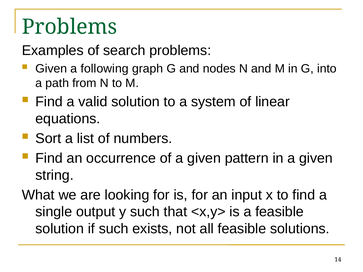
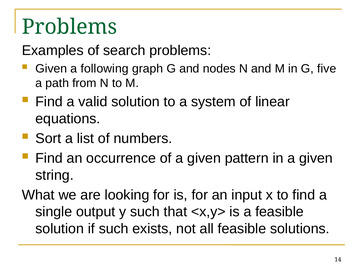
into: into -> five (327, 69)
